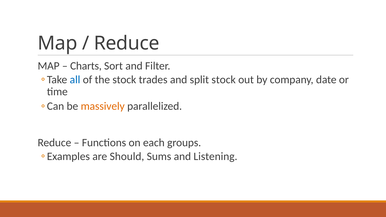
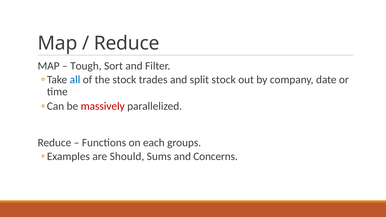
Charts: Charts -> Tough (86, 66)
massively colour: orange -> red (103, 106)
Listening: Listening -> Concerns (216, 156)
